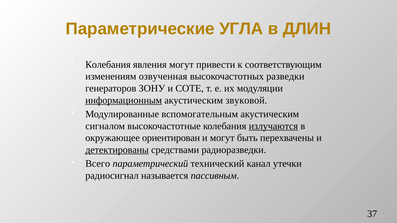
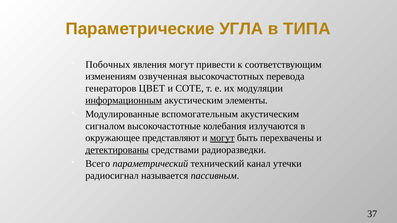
ДЛИН: ДЛИН -> ТИПА (307, 29)
Колебания: Колебания -> Побочных (108, 65)
разведки: разведки -> перевода (285, 77)
ЗОНУ: ЗОНУ -> ЦВЕТ (152, 88)
звуковой: звуковой -> элементы (246, 100)
излучаются underline: present -> none (273, 126)
ориентирован: ориентирован -> представляют (171, 138)
могут underline: none -> present (222, 138)
